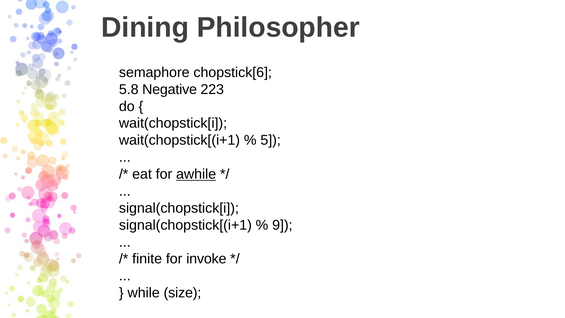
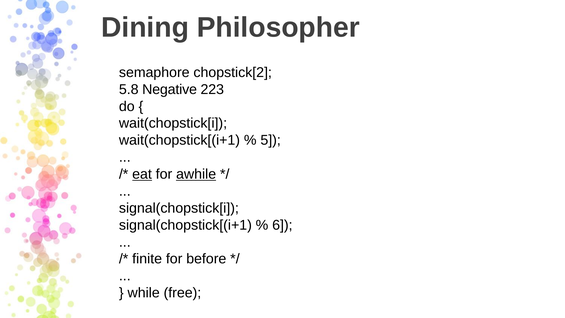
chopstick[6: chopstick[6 -> chopstick[2 (233, 72)
eat underline: none -> present (142, 174)
9: 9 -> 6 (282, 225)
invoke: invoke -> before (206, 259)
size: size -> free (182, 293)
